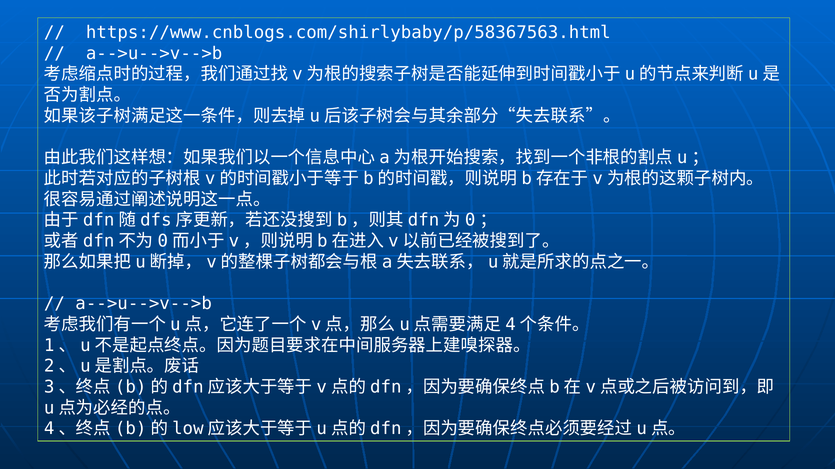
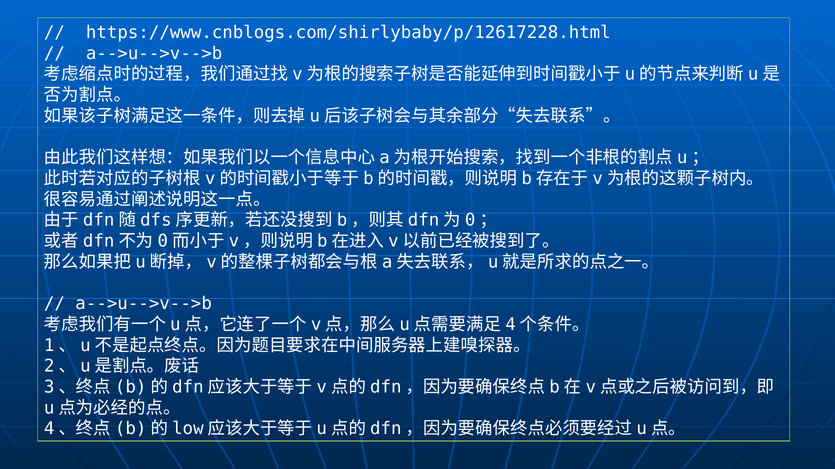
https://www.cnblogs.com/shirlybaby/p/58367563.html: https://www.cnblogs.com/shirlybaby/p/58367563.html -> https://www.cnblogs.com/shirlybaby/p/12617228.html (348, 33)
